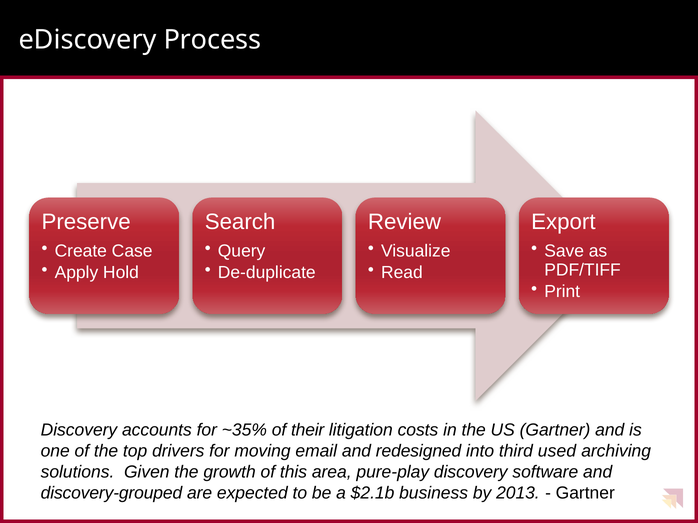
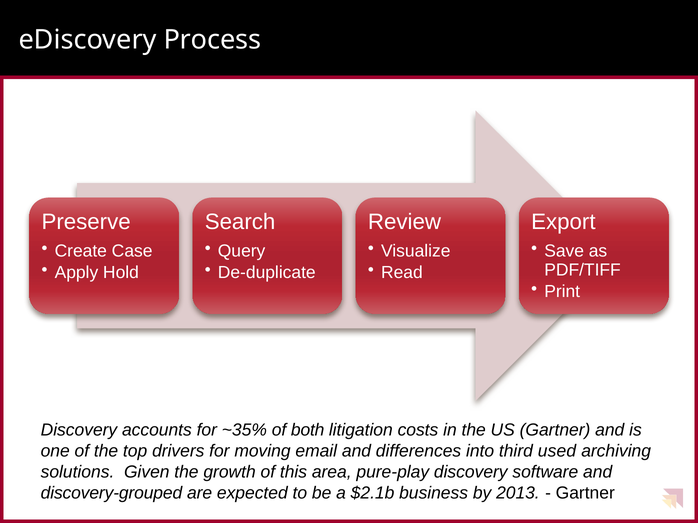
their: their -> both (308, 430)
redesigned: redesigned -> differences (419, 451)
